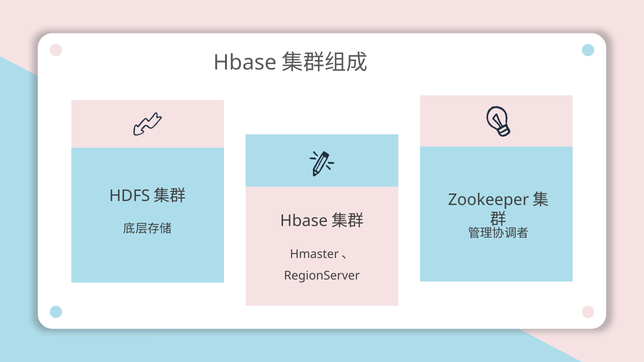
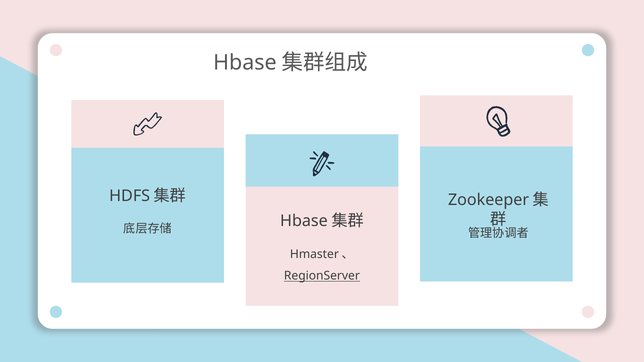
RegionServer underline: none -> present (322, 276)
